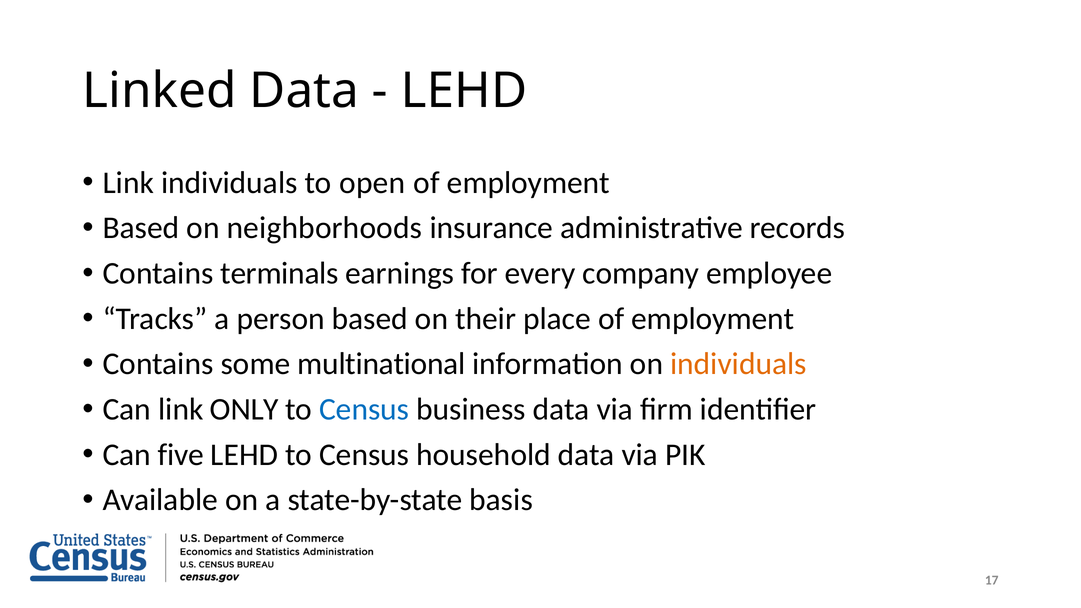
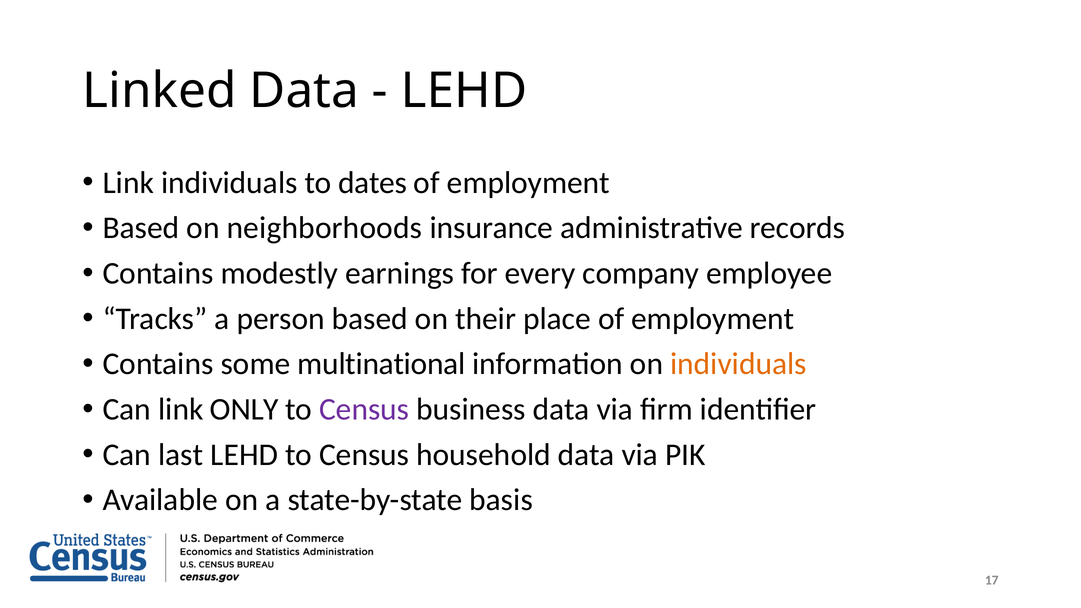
open: open -> dates (373, 183)
terminals: terminals -> modestly (279, 273)
Census colour: blue -> purple (364, 409)
five: five -> last (181, 455)
